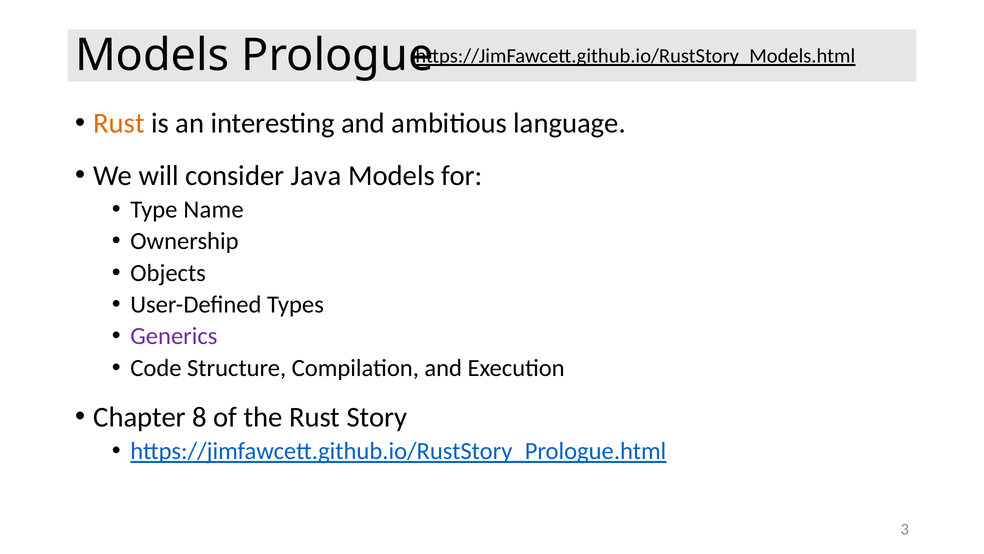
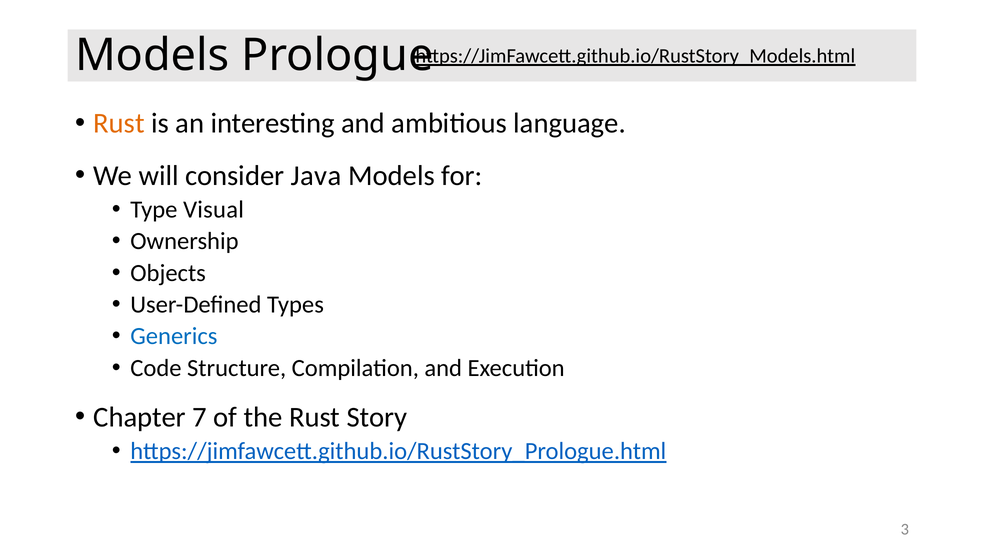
Name: Name -> Visual (214, 209)
Generics colour: purple -> blue (174, 336)
8: 8 -> 7 (200, 417)
